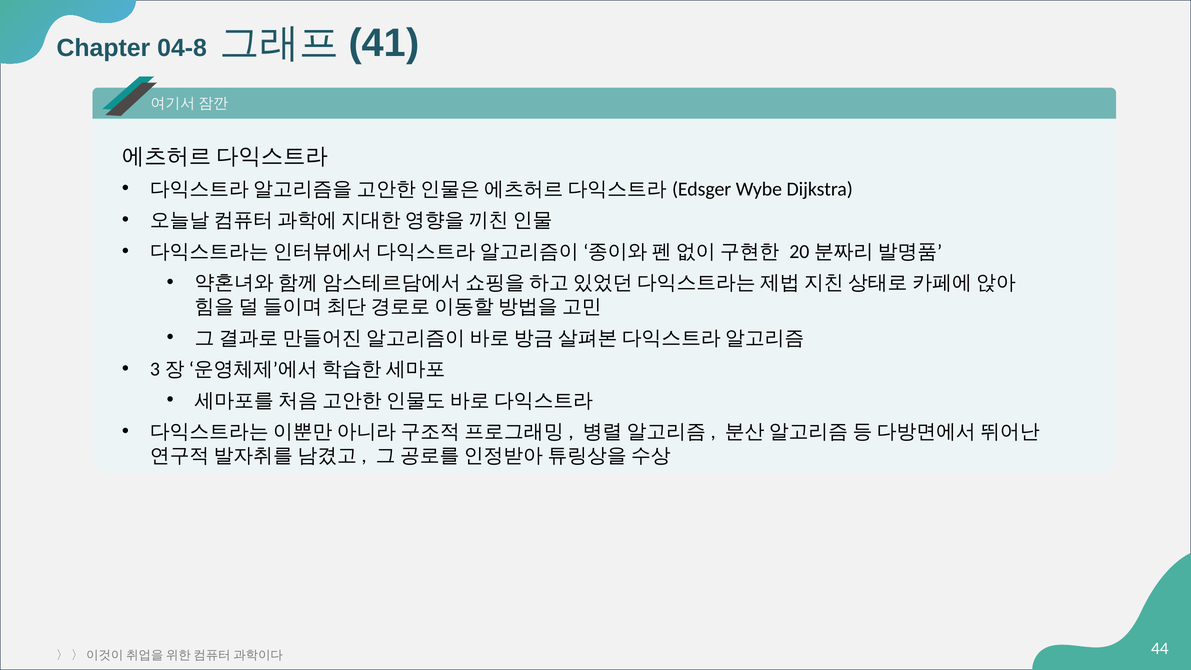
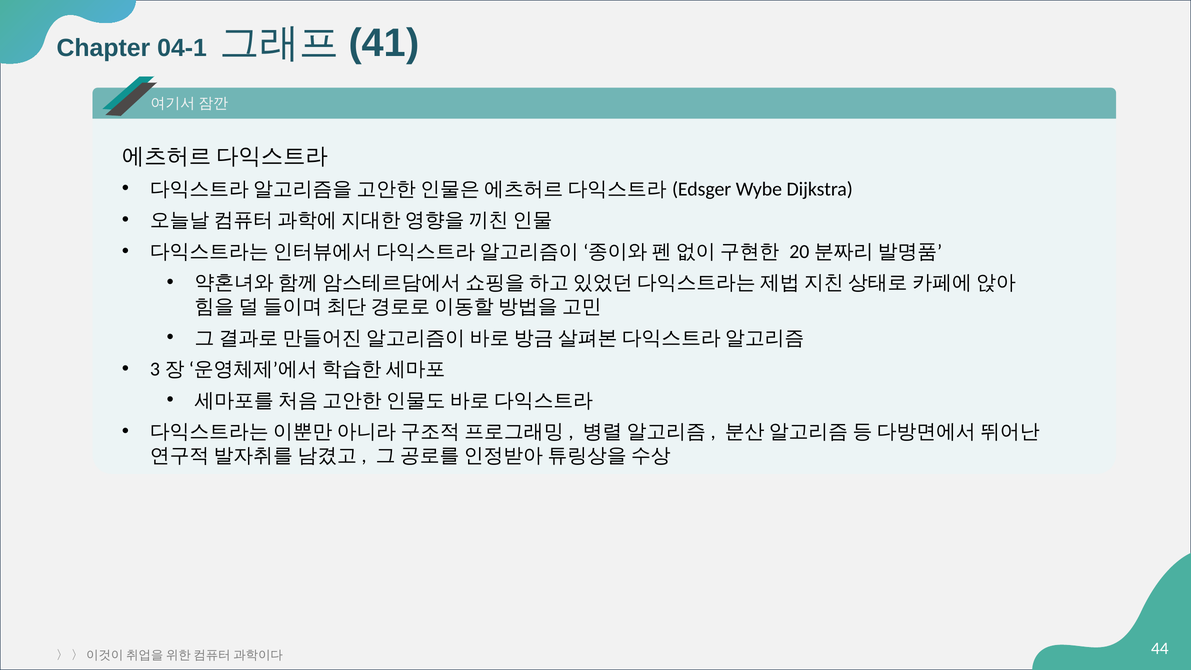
04-8: 04-8 -> 04-1 (182, 48)
